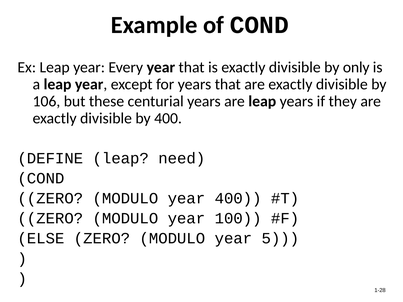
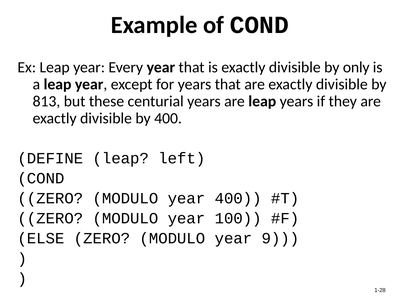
106: 106 -> 813 (46, 101)
need: need -> left (182, 158)
5: 5 -> 9 (280, 239)
